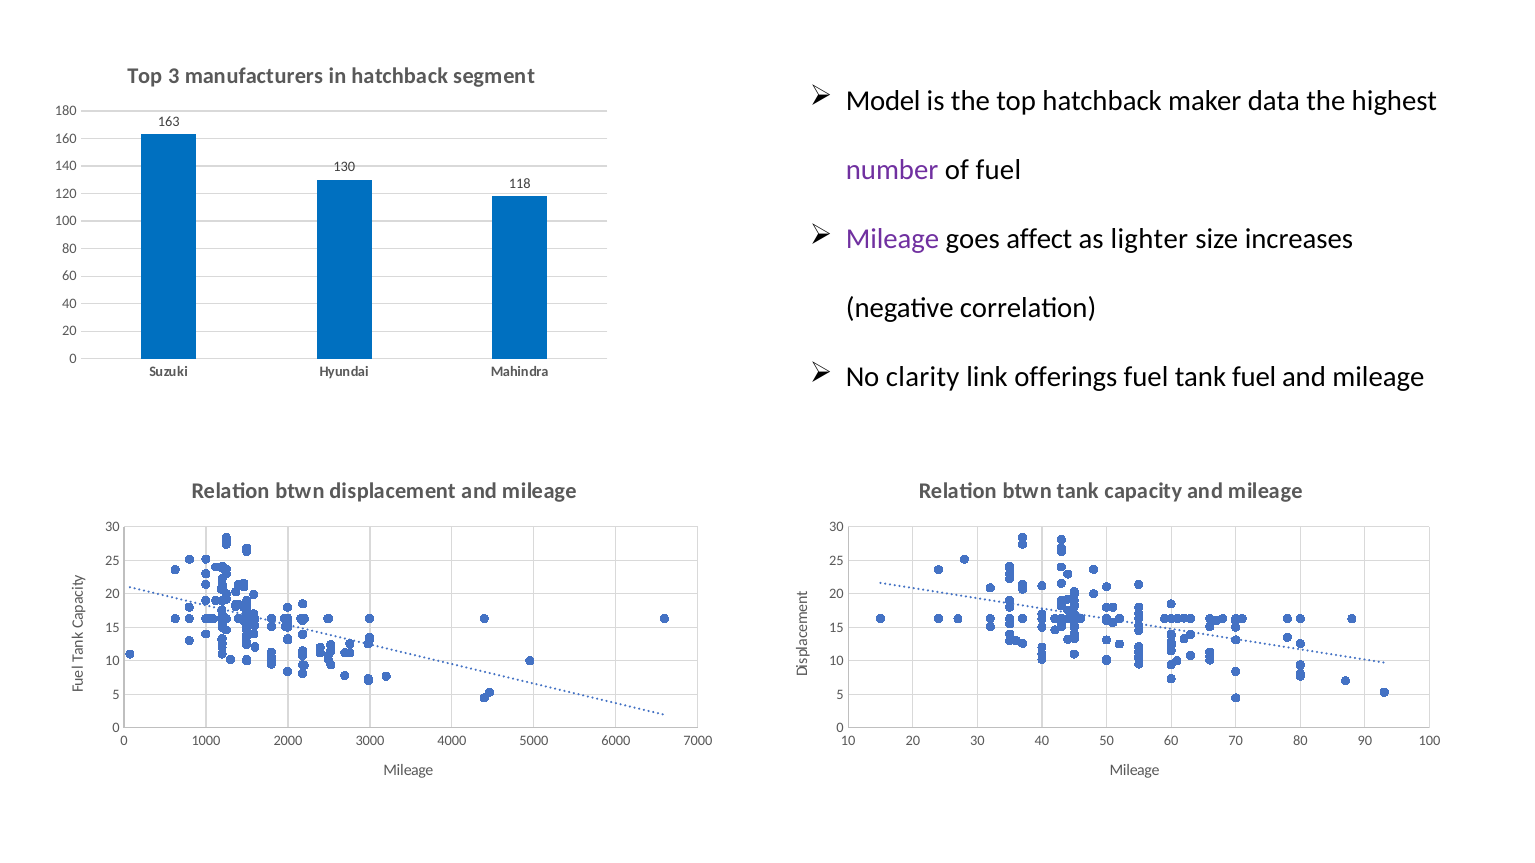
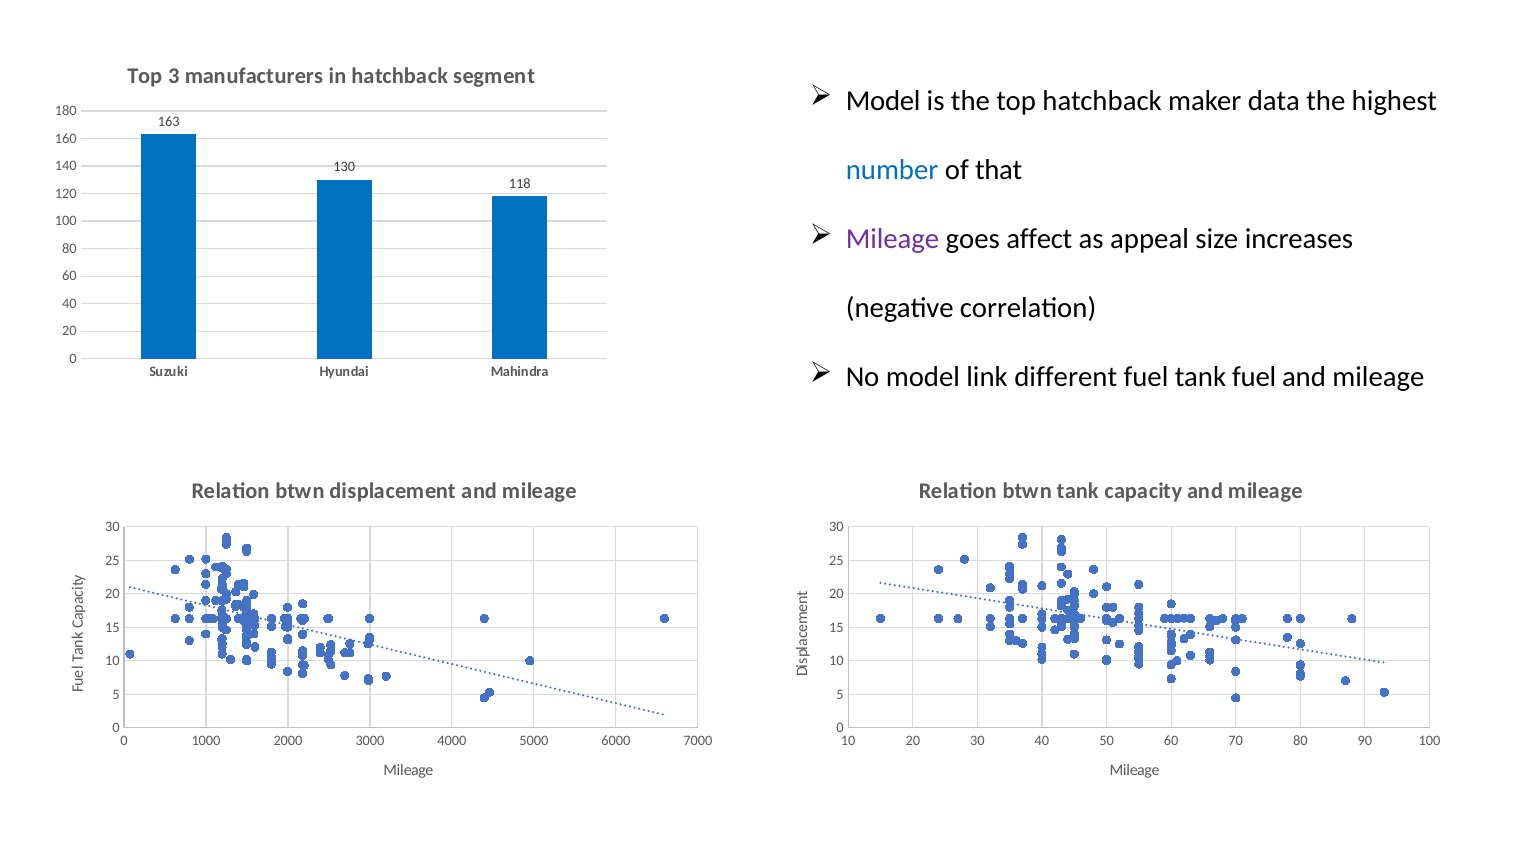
number colour: purple -> blue (892, 170)
of fuel: fuel -> that (999, 170)
lighter: lighter -> appeal (1150, 239)
No clarity: clarity -> model (923, 378)
offerings: offerings -> different (1066, 378)
